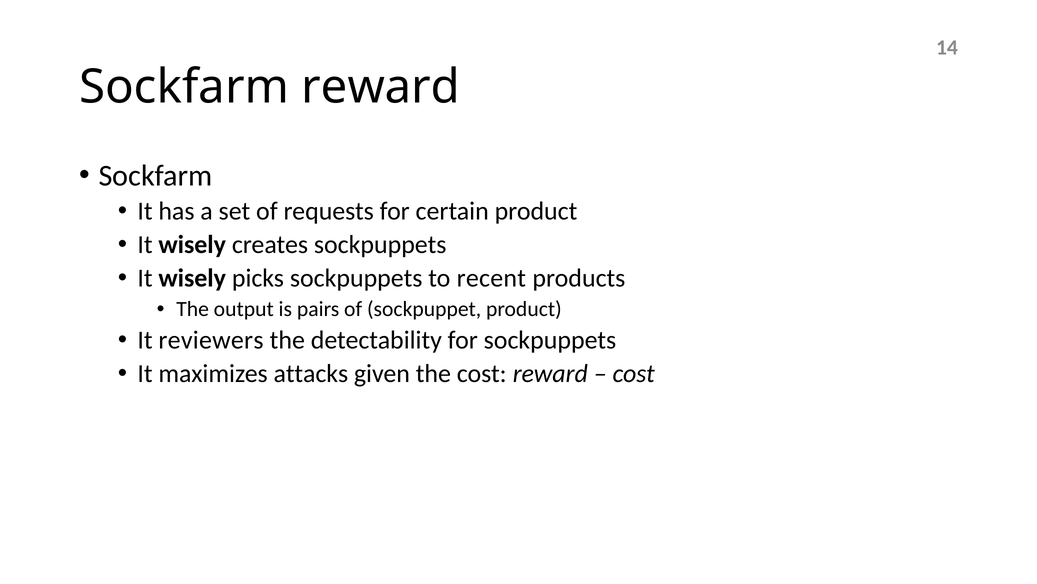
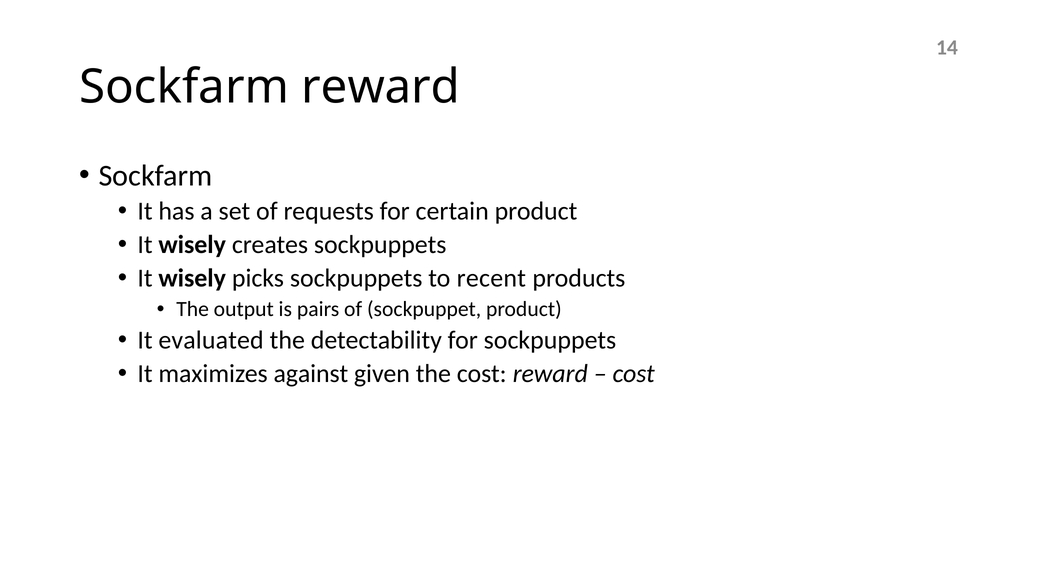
reviewers: reviewers -> evaluated (211, 340)
attacks: attacks -> against (311, 373)
